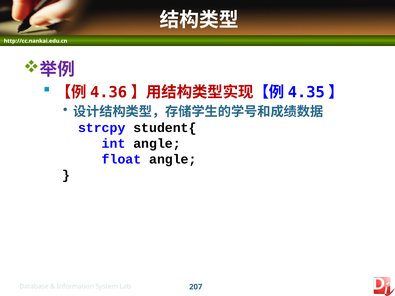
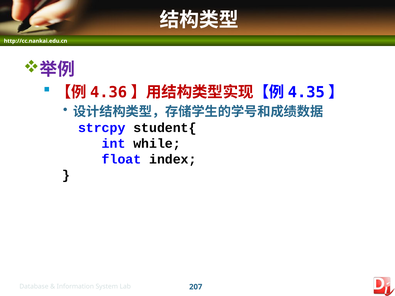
int angle: angle -> while (157, 144)
float angle: angle -> index (173, 159)
